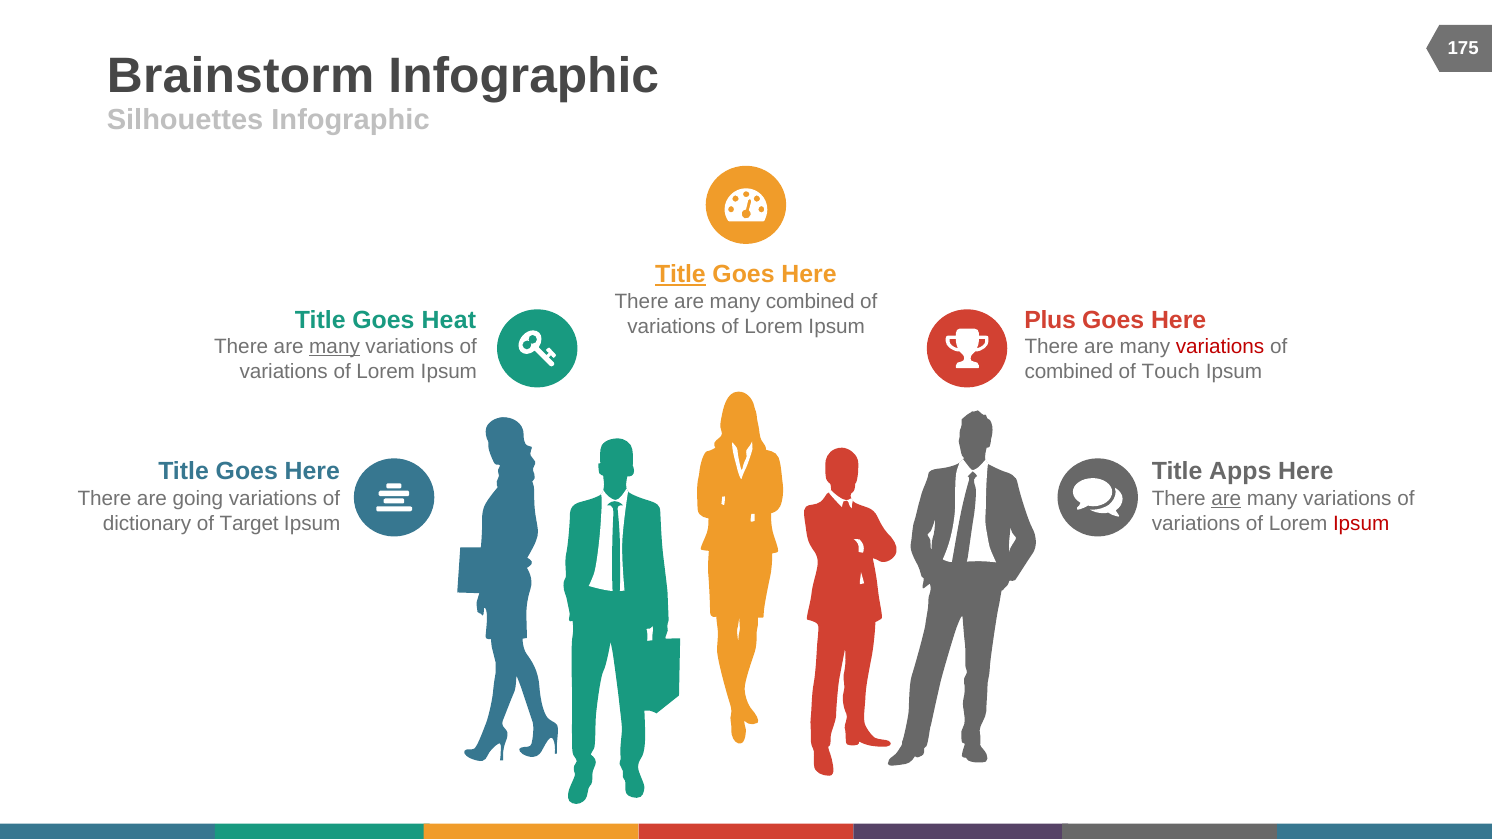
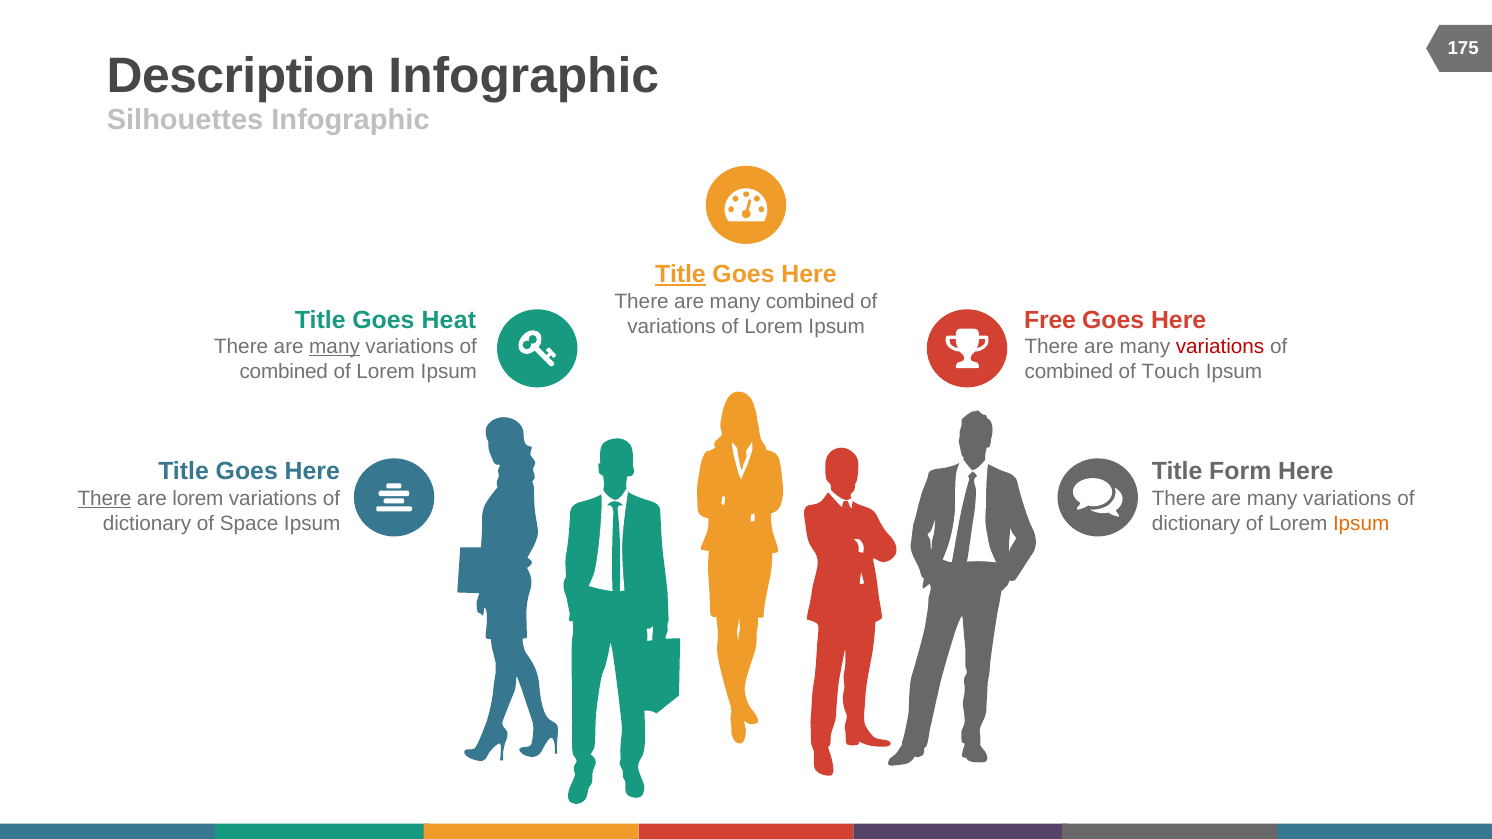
Brainstorm: Brainstorm -> Description (241, 76)
Plus: Plus -> Free (1050, 320)
variations: variations -> combined (284, 372)
Apps: Apps -> Form (1240, 472)
There underline: none -> present (104, 499)
are going: going -> lorem (198, 499)
are underline: present -> none (1226, 499)
Target: Target -> Space (249, 524)
variations: variations -> dictionary (1196, 524)
Ipsum colour: red -> orange (1361, 524)
